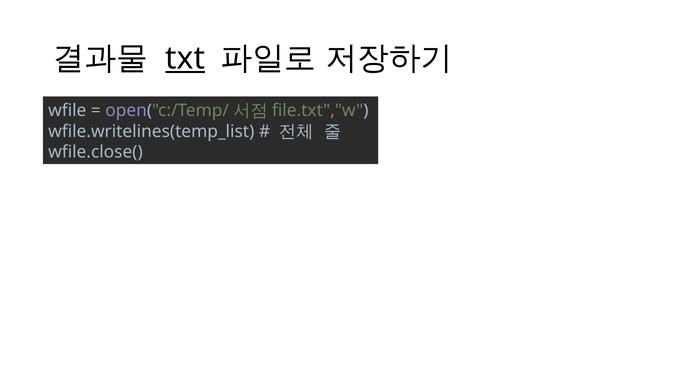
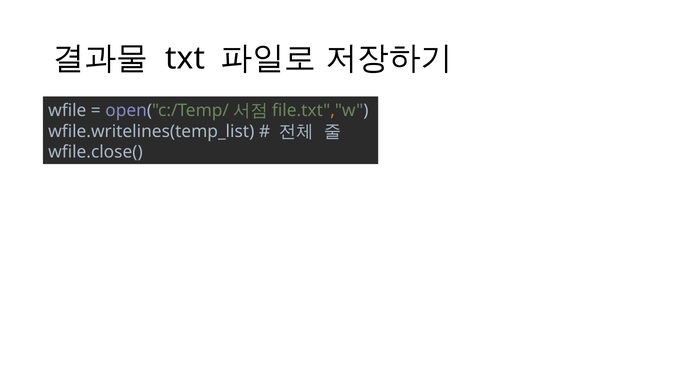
txt underline: present -> none (185, 58)
